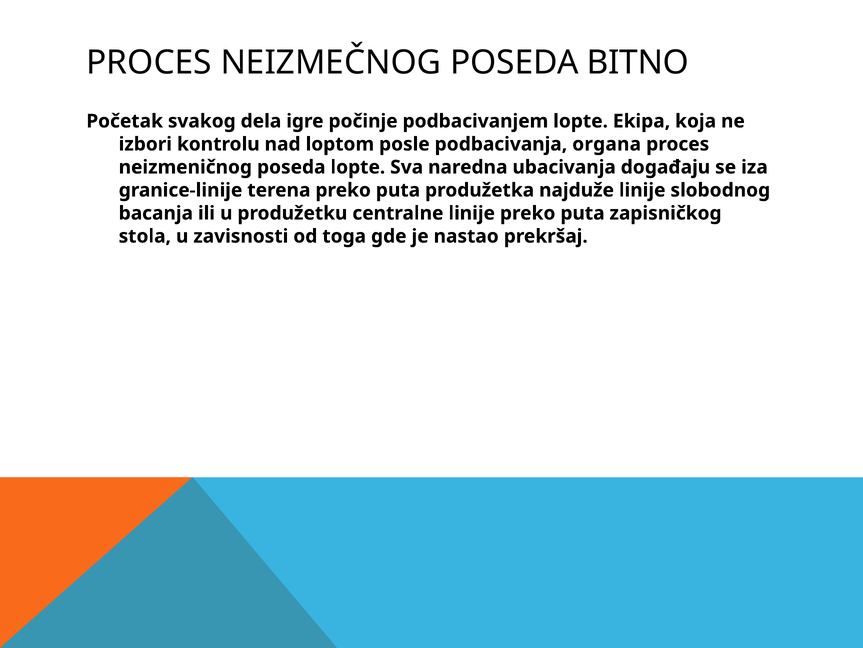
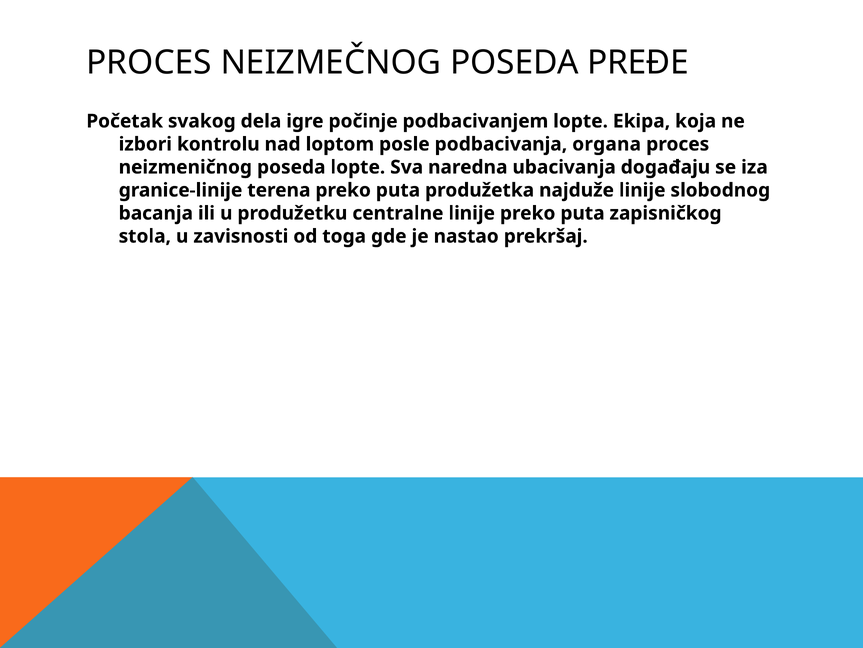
BITNO: BITNO -> PREĐE (638, 63)
